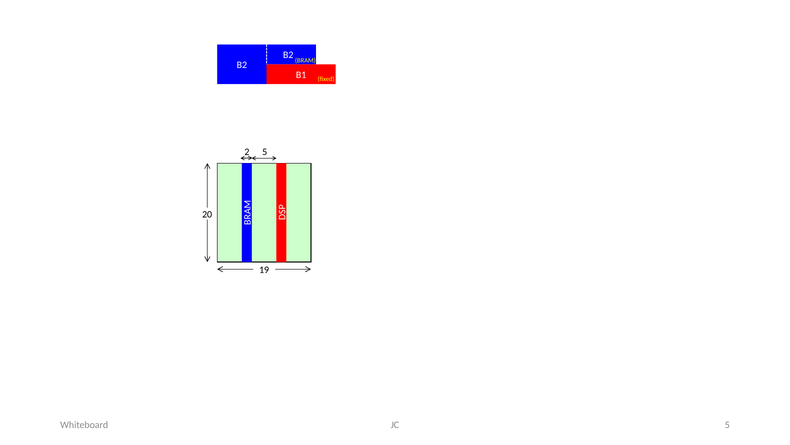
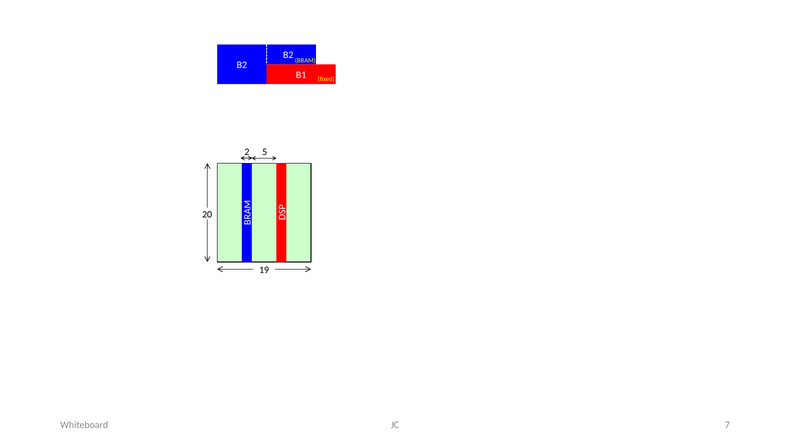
JC 5: 5 -> 7 (727, 424)
